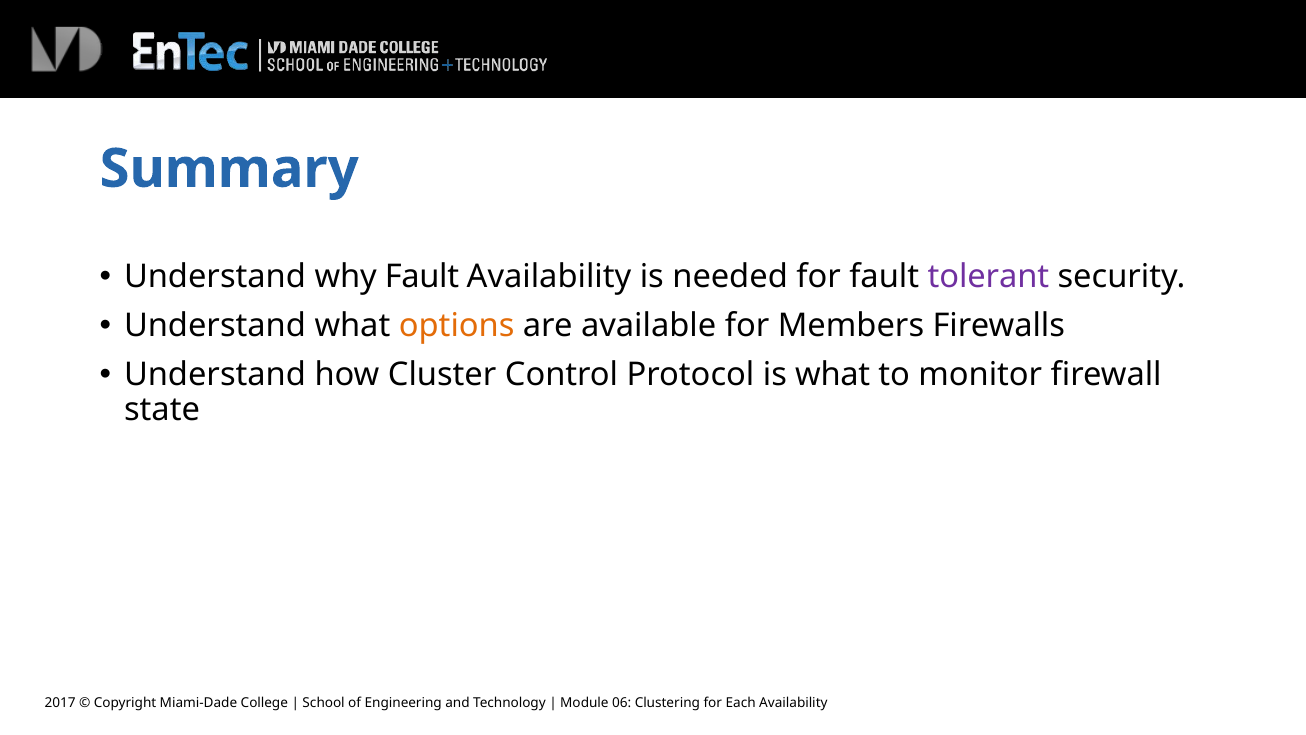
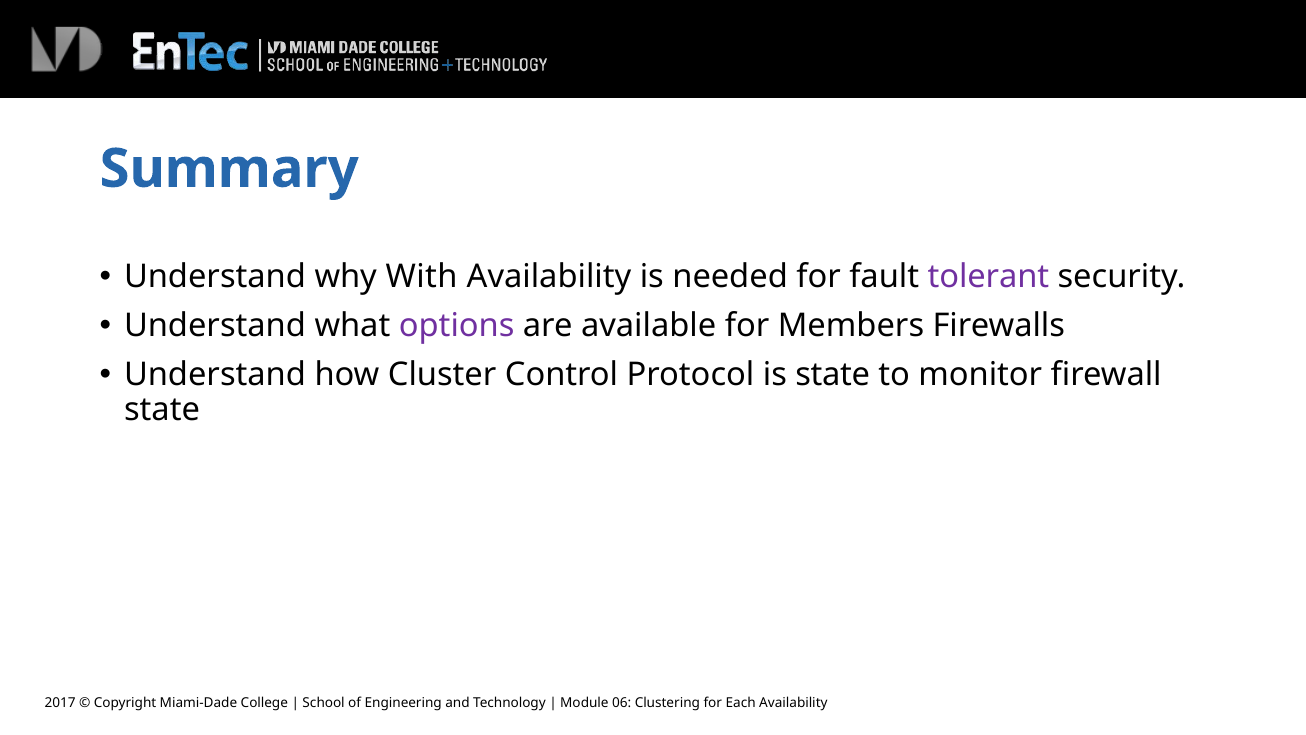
why Fault: Fault -> With (422, 277)
options colour: orange -> purple (457, 326)
is what: what -> state (833, 375)
